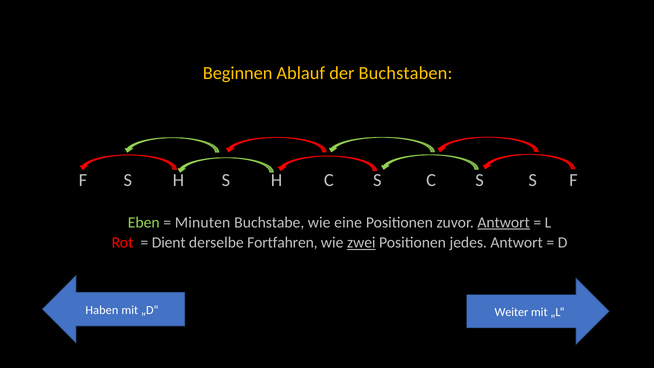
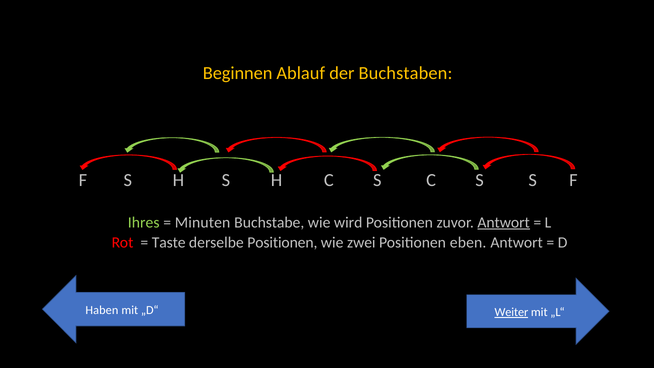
Eben: Eben -> Ihres (144, 222)
eine: eine -> wird (348, 222)
Dient: Dient -> Taste (169, 243)
derselbe Fortfahren: Fortfahren -> Positionen (282, 243)
zwei underline: present -> none (361, 243)
jedes: jedes -> eben (468, 243)
Weiter underline: none -> present (511, 312)
